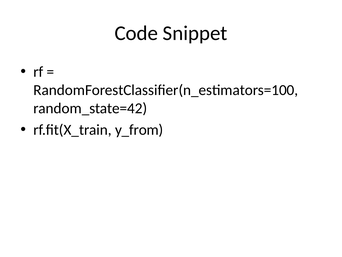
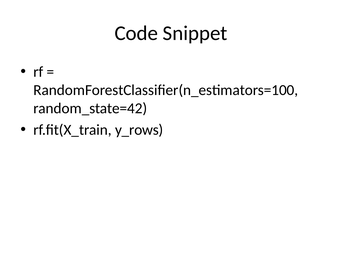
y_from: y_from -> y_rows (139, 130)
